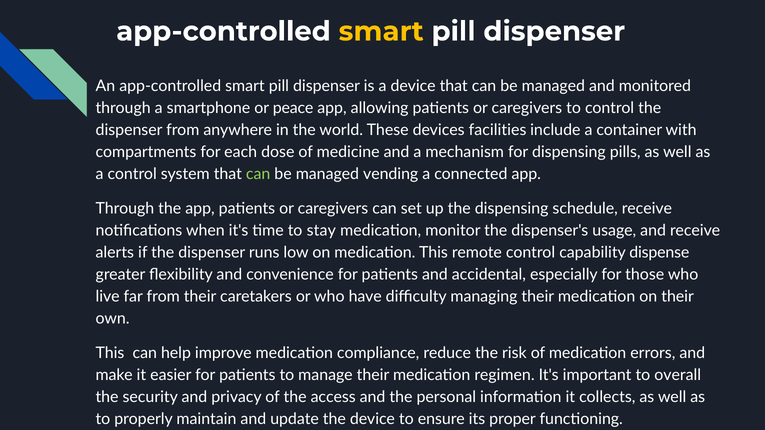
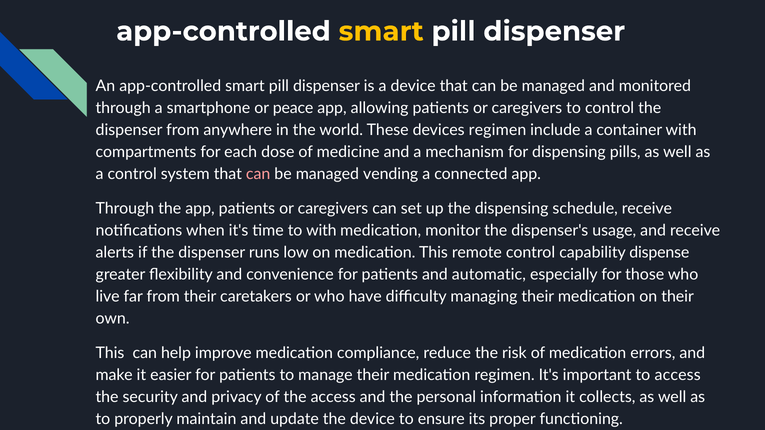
devices facilities: facilities -> regimen (498, 130)
can colour: light green -> pink (258, 174)
to stay: stay -> with (321, 231)
accidental: accidental -> automatic (489, 275)
to overall: overall -> access (678, 375)
